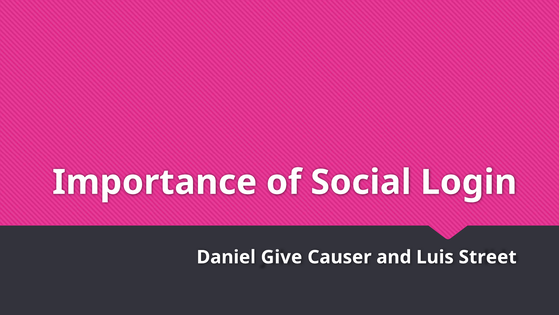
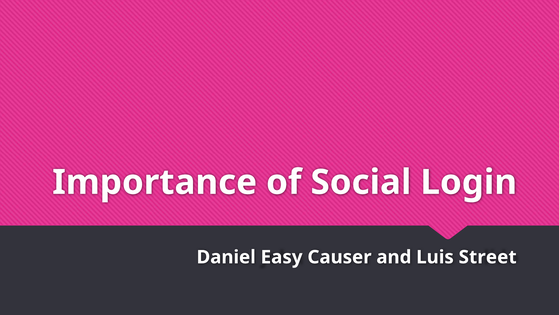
Give: Give -> Easy (282, 257)
